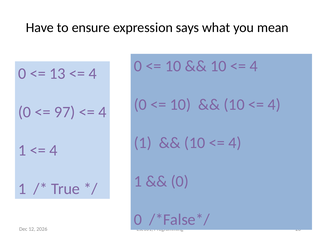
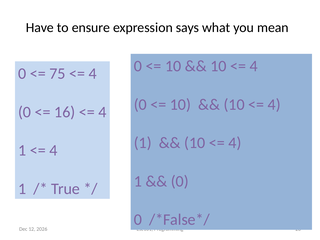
13: 13 -> 75 (57, 74)
97: 97 -> 16 (65, 112)
